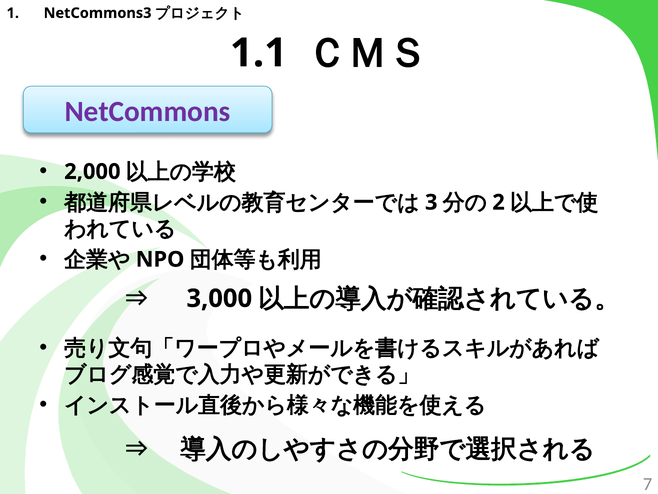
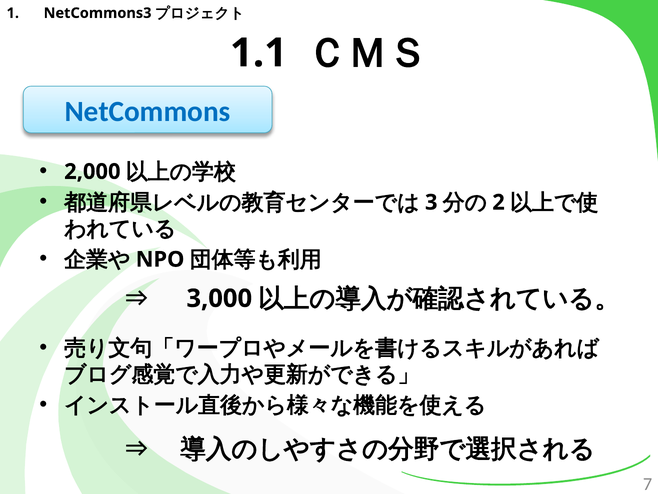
NetCommons colour: purple -> blue (148, 112)
